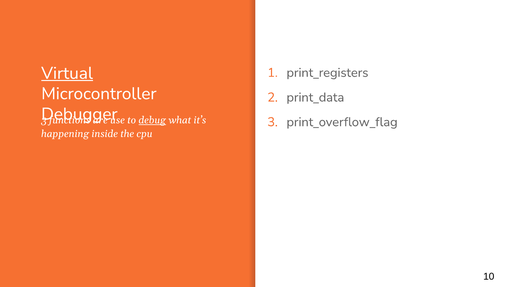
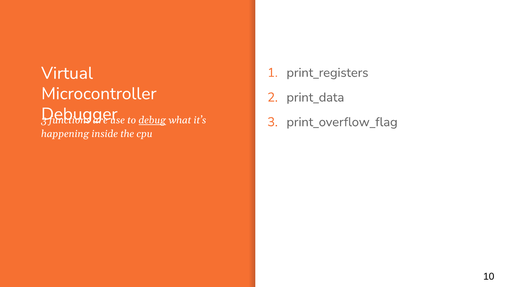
Virtual underline: present -> none (67, 73)
